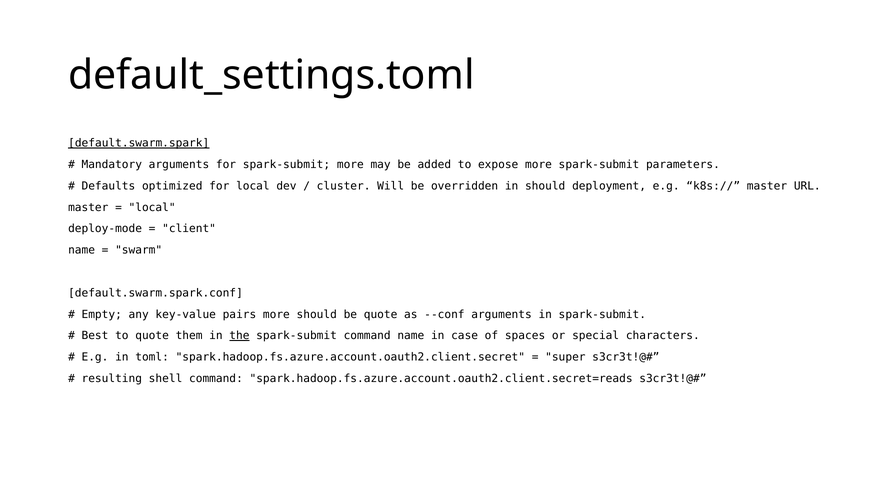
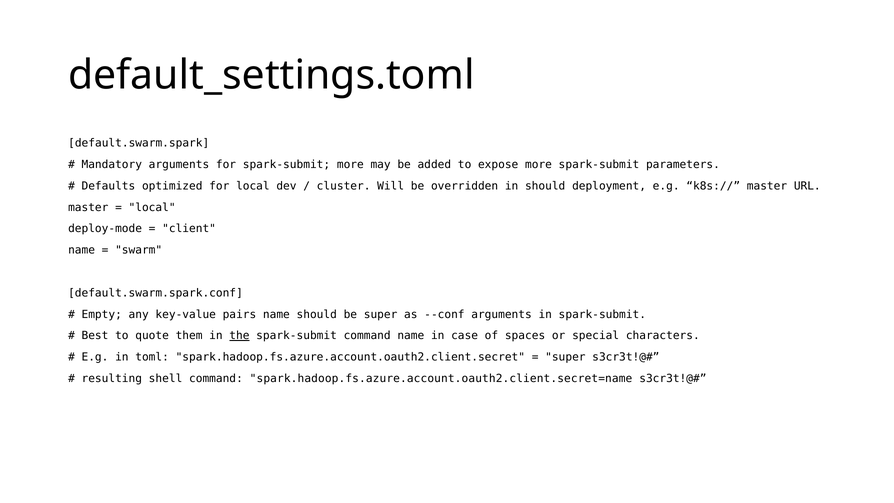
default.swarm.spark underline: present -> none (139, 143)
pairs more: more -> name (276, 314)
be quote: quote -> super (381, 314)
spark.hadoop.fs.azure.account.oauth2.client.secret=reads: spark.hadoop.fs.azure.account.oauth2.client.secret=reads -> spark.hadoop.fs.azure.account.oauth2.client.secret=name (441, 378)
